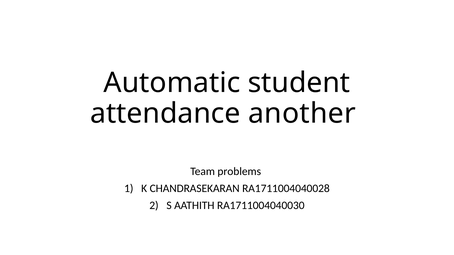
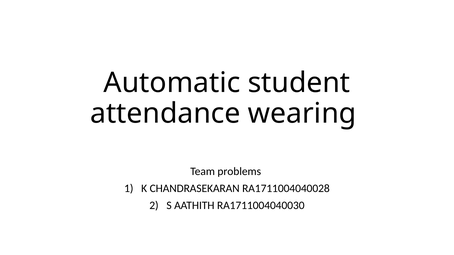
another: another -> wearing (302, 113)
